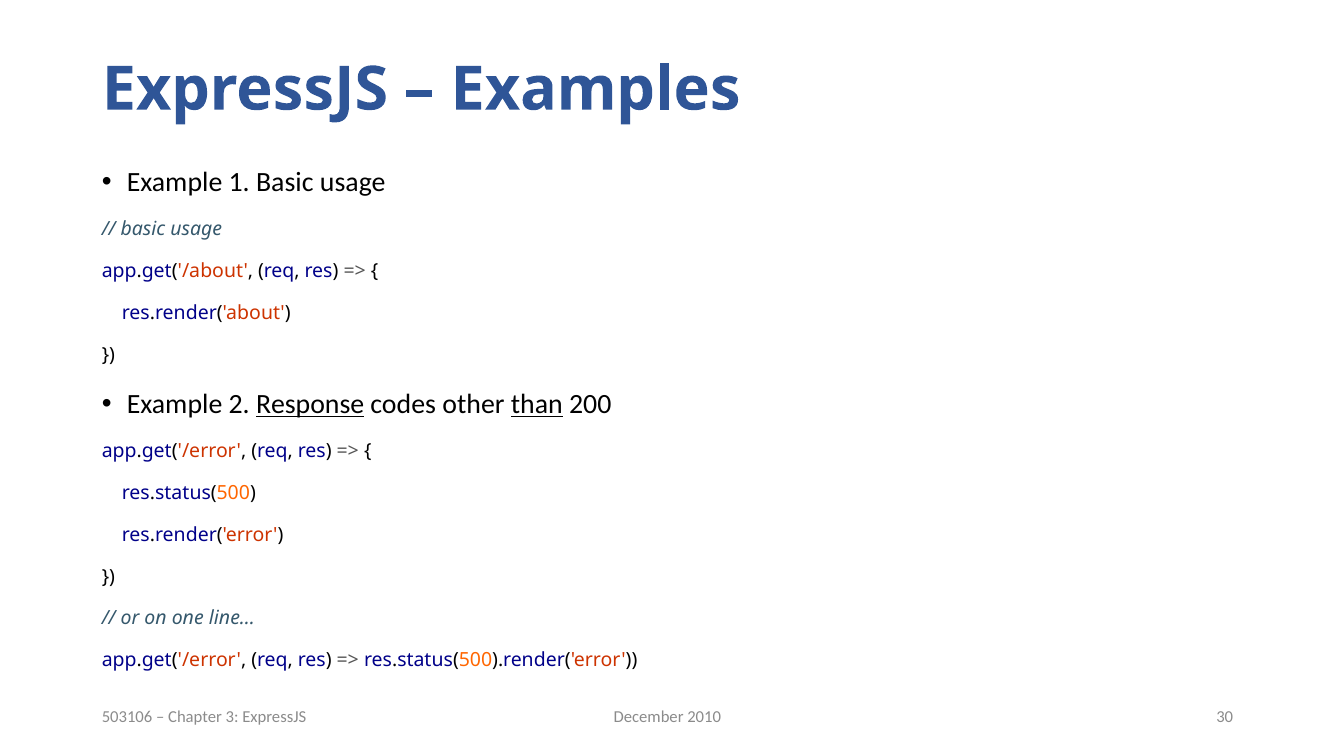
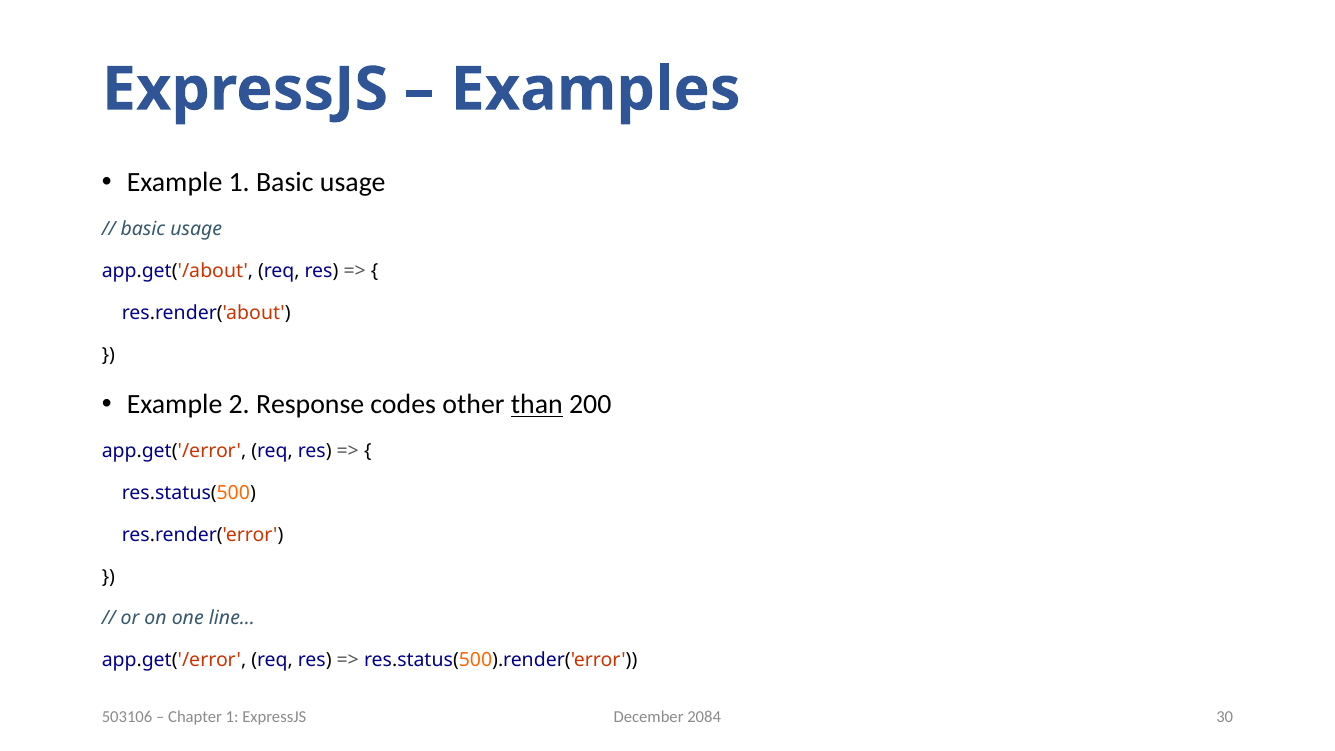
Response underline: present -> none (310, 404)
2010: 2010 -> 2084 (704, 717)
3: 3 -> 1 (232, 717)
